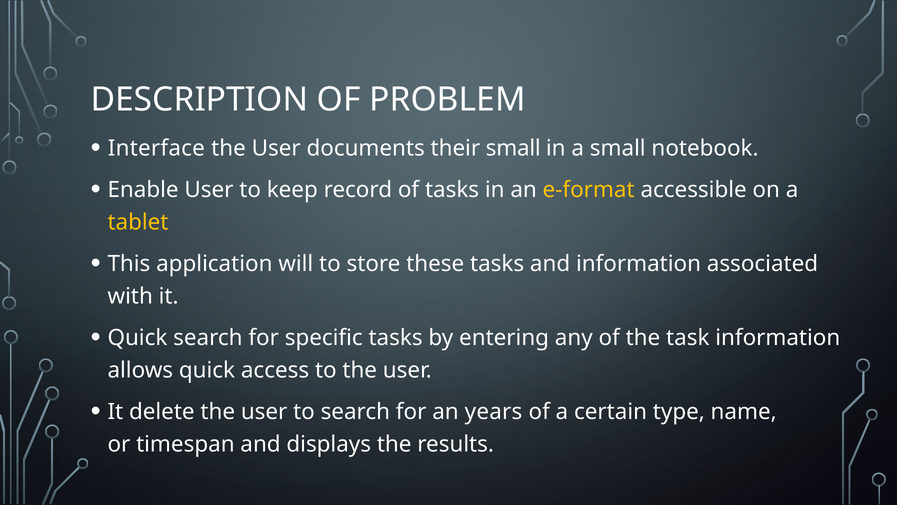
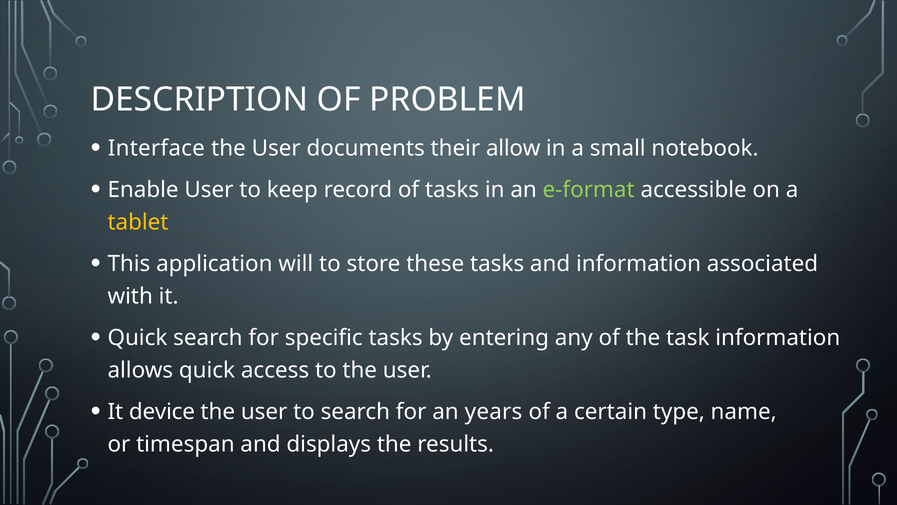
their small: small -> allow (513, 148)
e-format colour: yellow -> light green (589, 190)
delete: delete -> device (162, 412)
